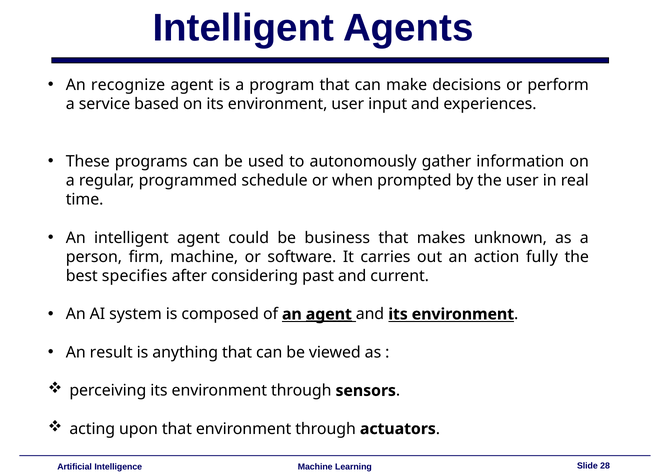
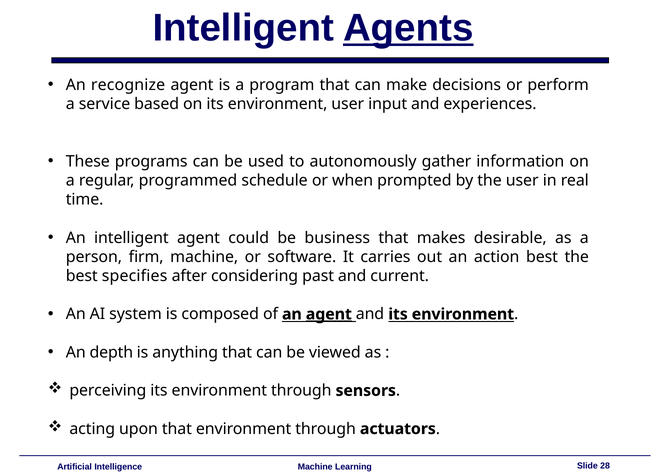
Agents underline: none -> present (408, 28)
unknown: unknown -> desirable (510, 238)
action fully: fully -> best (542, 257)
result: result -> depth (111, 352)
